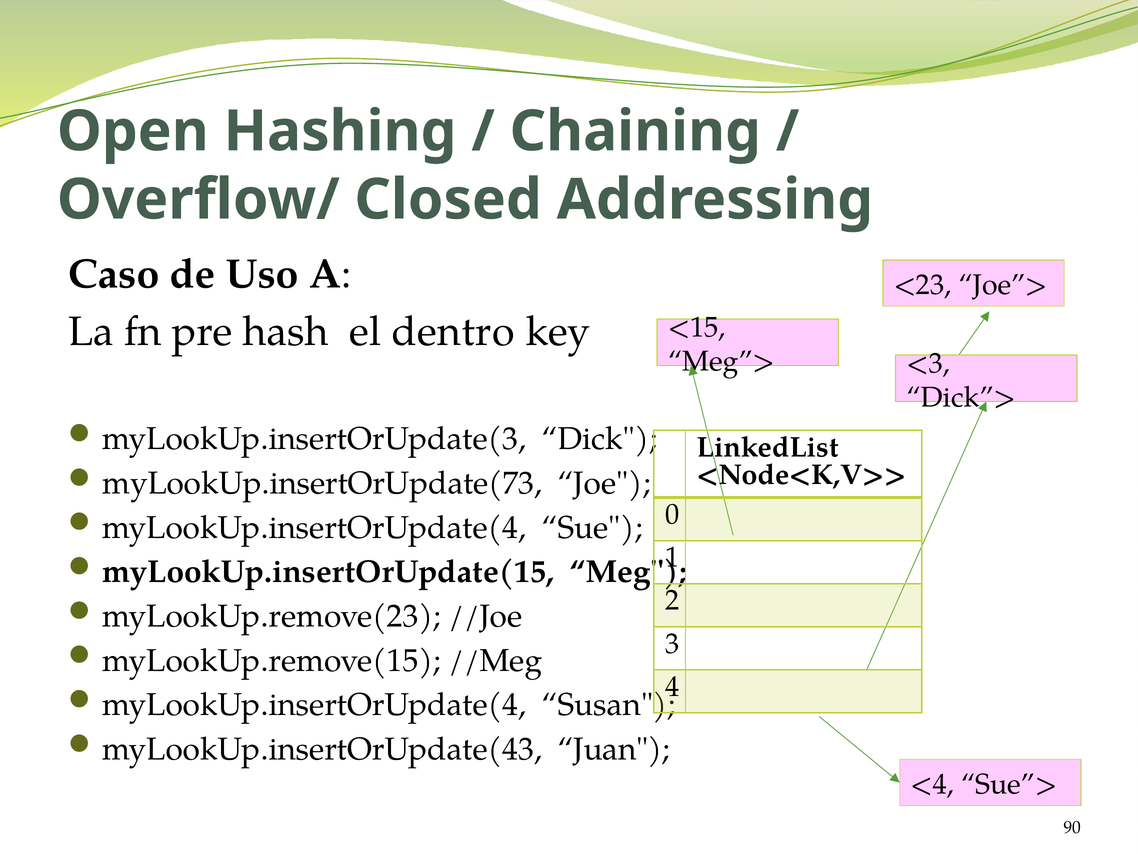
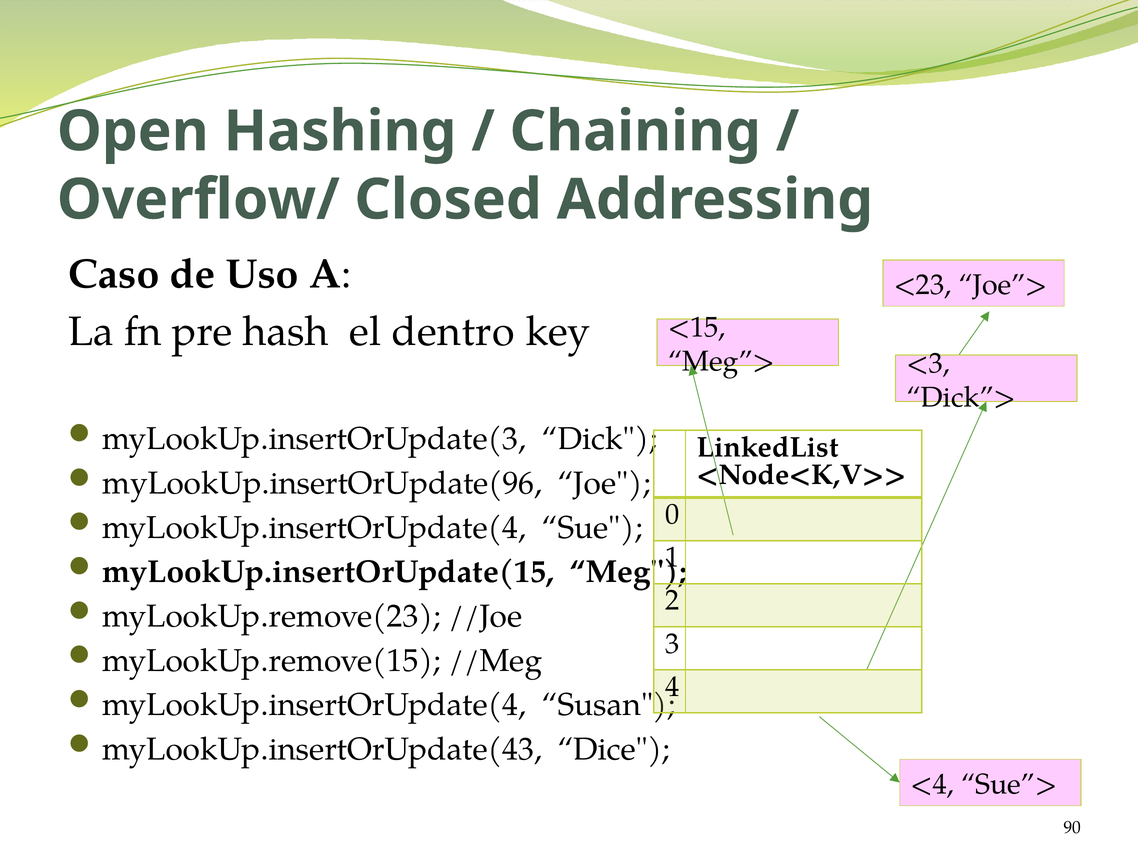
myLookUp.insertOrUpdate(73: myLookUp.insertOrUpdate(73 -> myLookUp.insertOrUpdate(96 (322, 483)
Juan: Juan -> Dice (614, 749)
